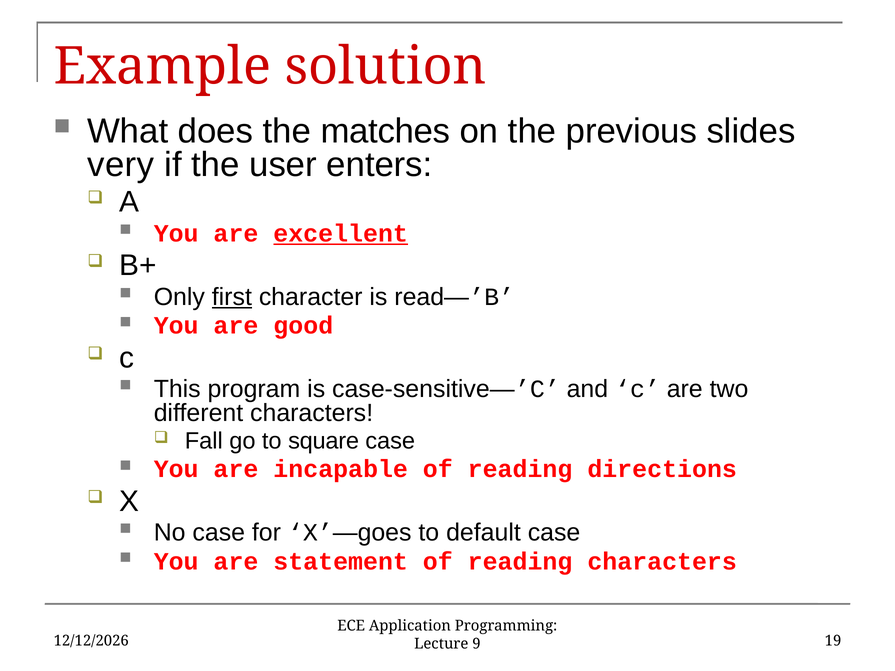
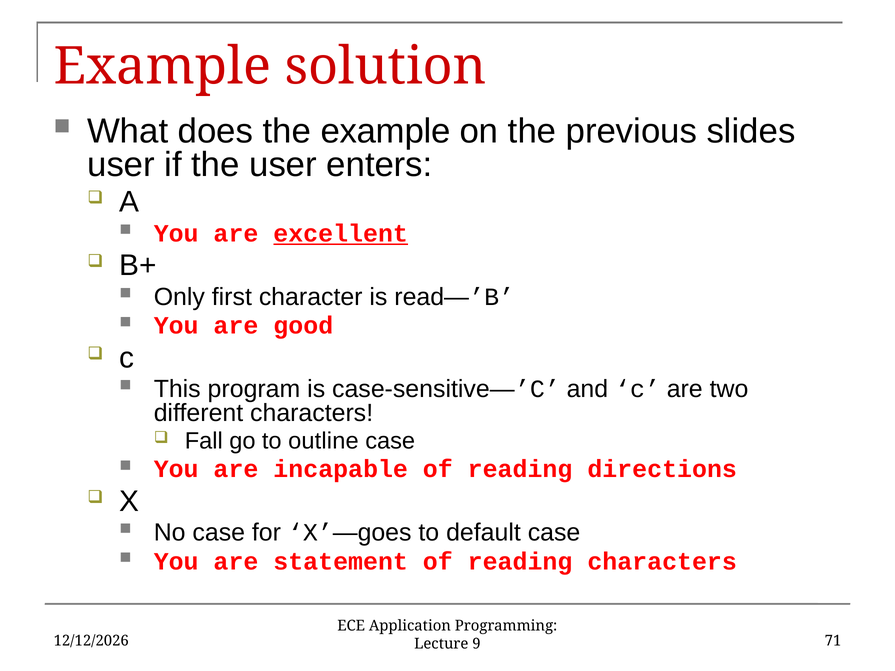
the matches: matches -> example (386, 132)
very: very -> user (121, 165)
first underline: present -> none (232, 297)
square: square -> outline (323, 441)
19: 19 -> 71 (833, 641)
